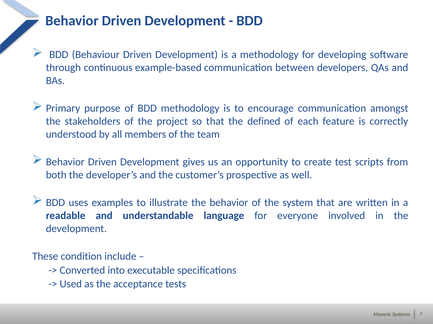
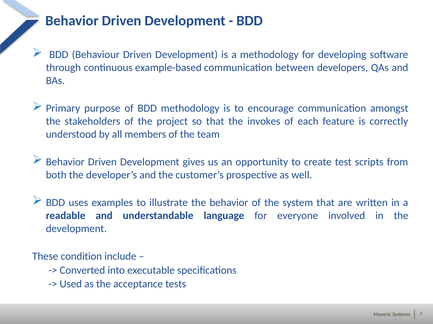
defined: defined -> invokes (264, 122)
